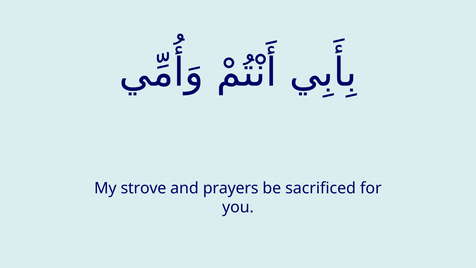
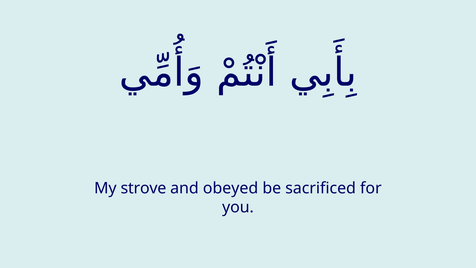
prayers: prayers -> obeyed (231, 188)
